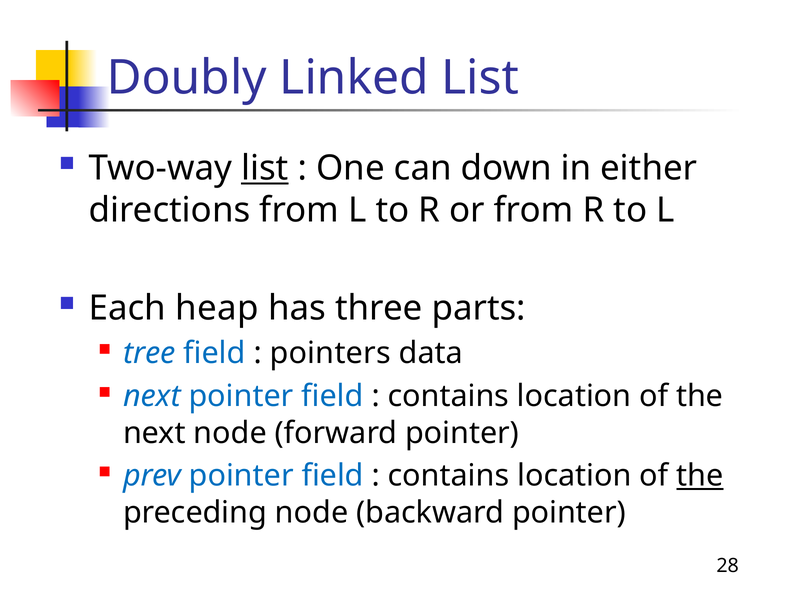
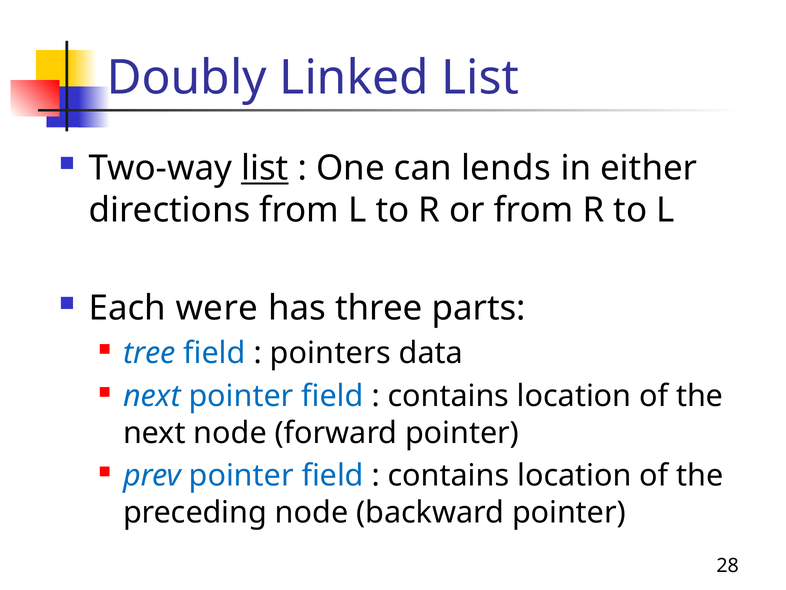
down: down -> lends (506, 168)
heap: heap -> were (217, 308)
the underline: present -> none (700, 475)
